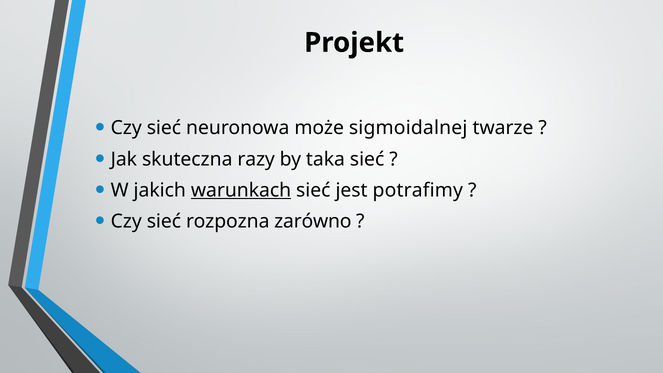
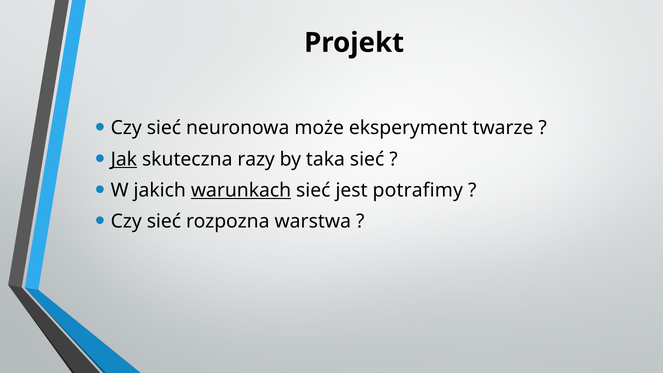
sigmoidalnej: sigmoidalnej -> eksperyment (408, 128)
Jak underline: none -> present (124, 159)
zarówno: zarówno -> warstwa (313, 221)
